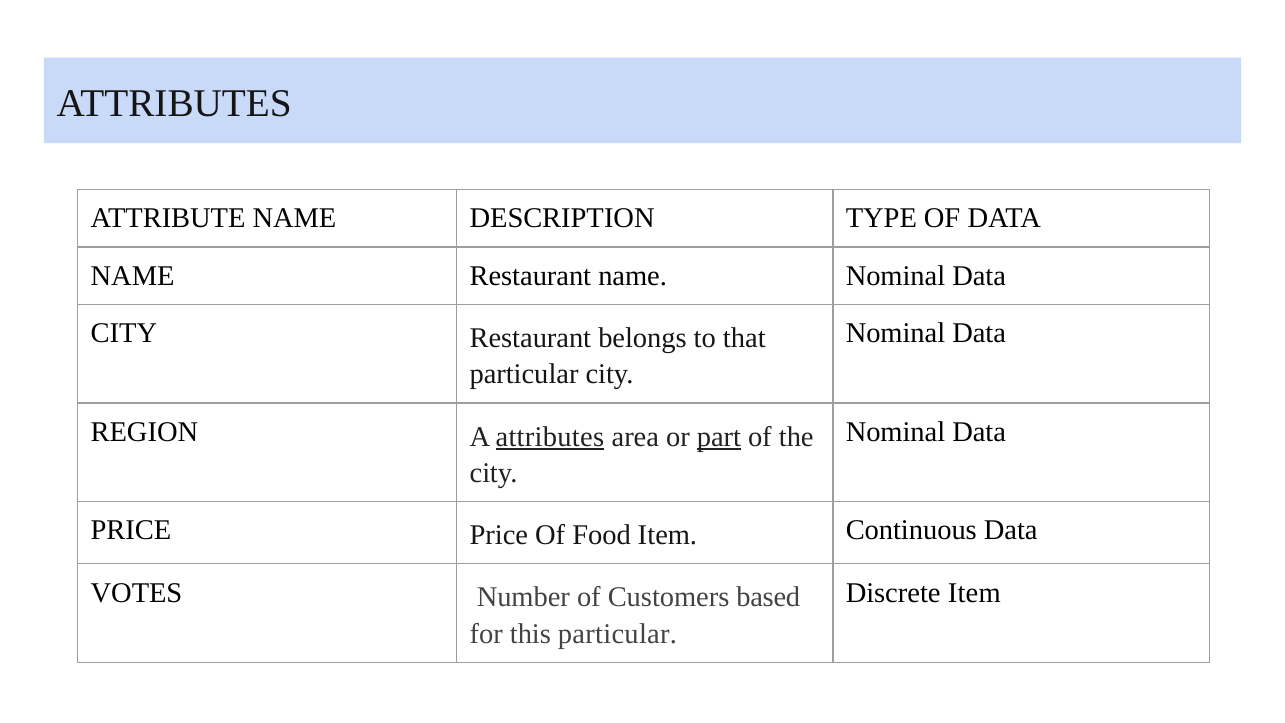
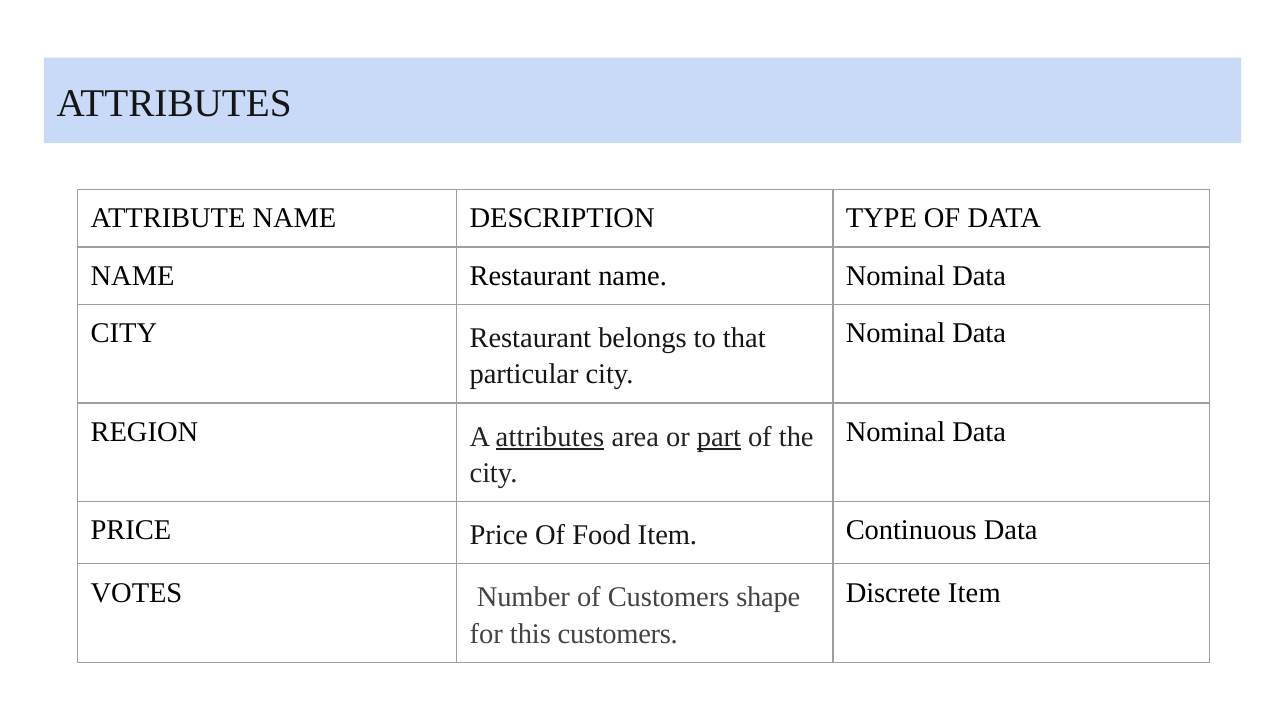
based: based -> shape (768, 597)
this particular: particular -> customers (618, 634)
